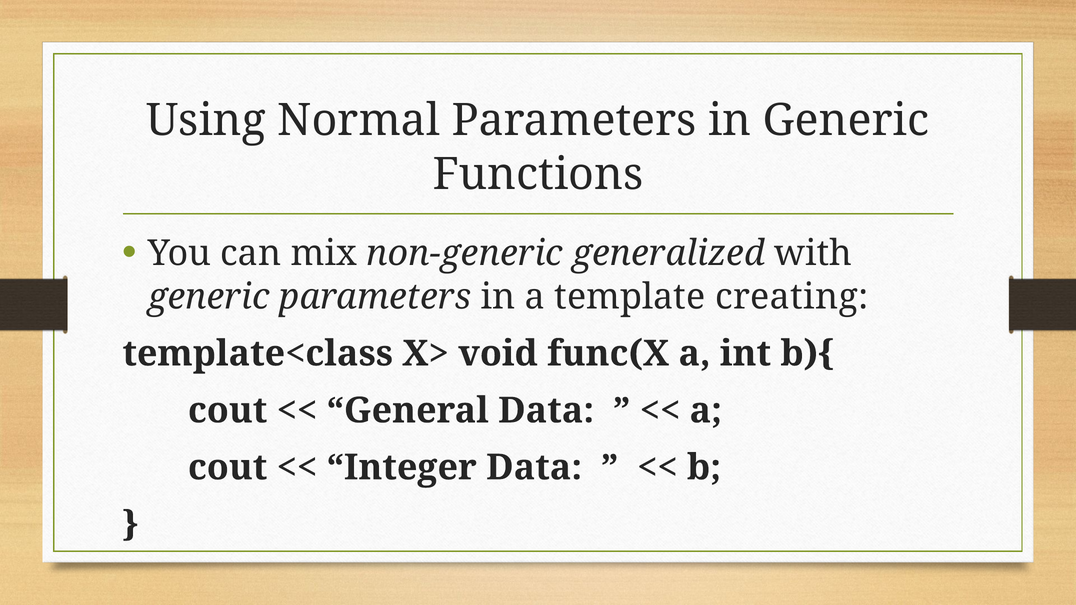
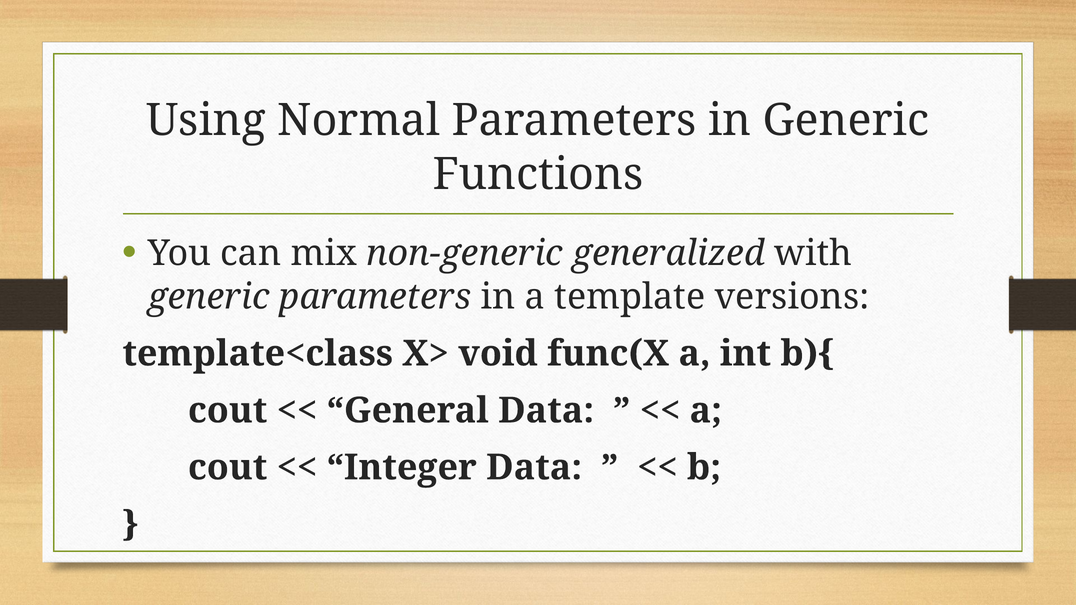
creating: creating -> versions (792, 297)
